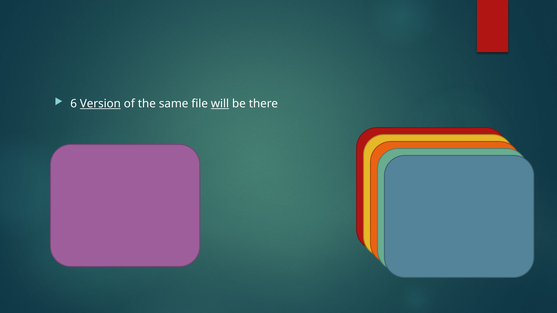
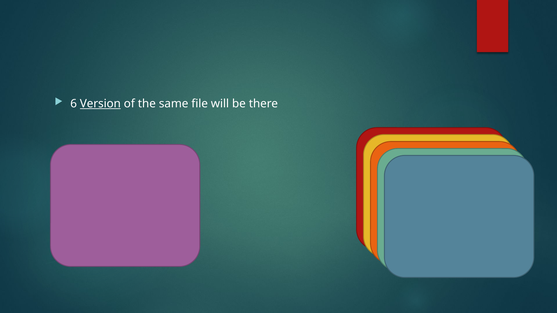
will underline: present -> none (220, 104)
